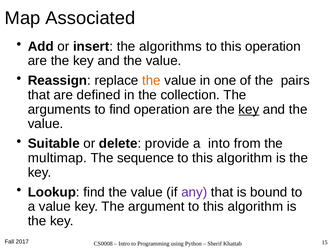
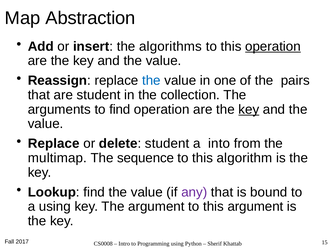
Associated: Associated -> Abstraction (90, 18)
operation underline: none -> present (273, 46)
the colour: orange -> blue (151, 81)
are defined: defined -> student (99, 95)
Suitable: Suitable -> Replace (54, 144)
delete provide: provide -> student (167, 144)
a value: value -> using (55, 207)
argument to this algorithm: algorithm -> argument (255, 207)
